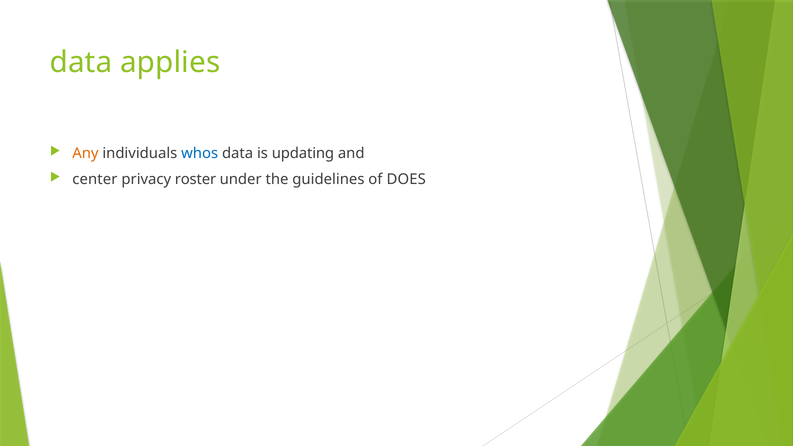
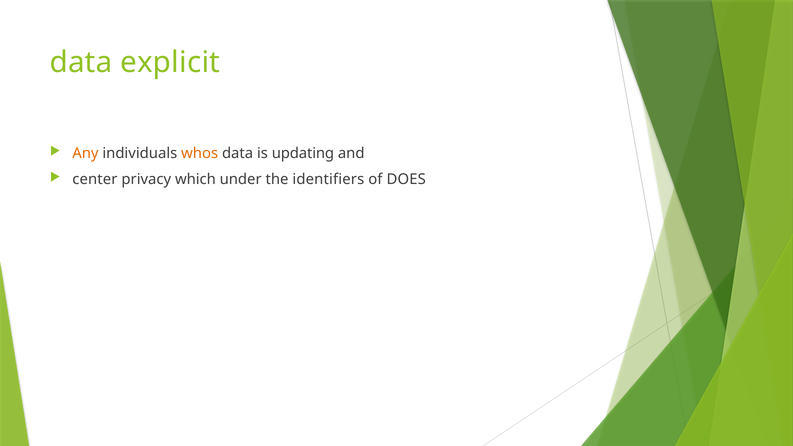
applies: applies -> explicit (170, 63)
whos colour: blue -> orange (200, 153)
roster: roster -> which (195, 180)
guidelines: guidelines -> identifiers (328, 180)
